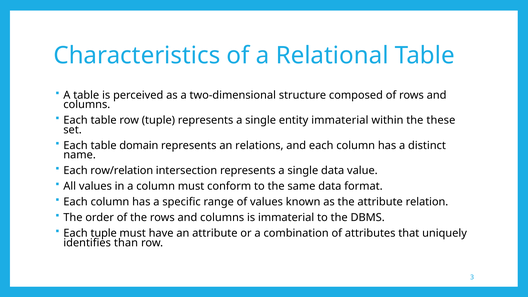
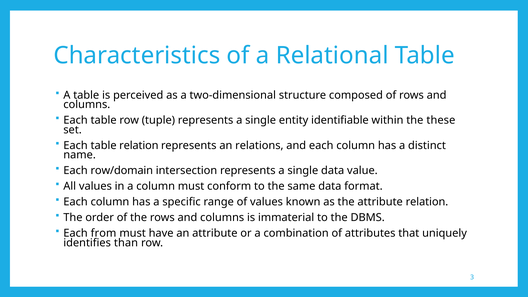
entity immaterial: immaterial -> identifiable (340, 120)
table domain: domain -> relation (139, 145)
row/relation: row/relation -> row/domain (122, 171)
Each tuple: tuple -> from (104, 233)
